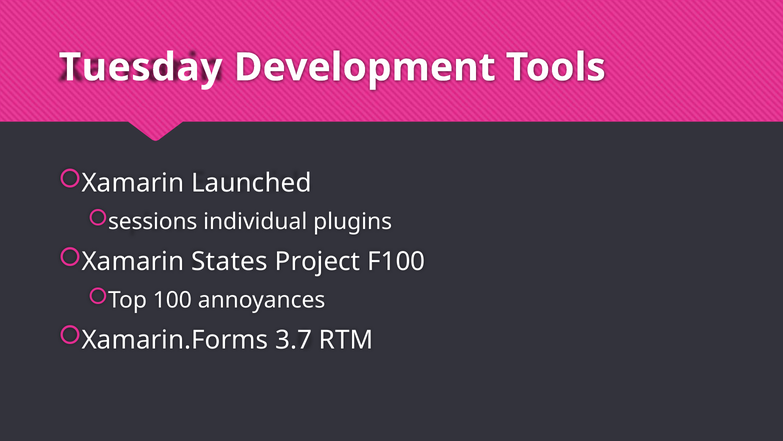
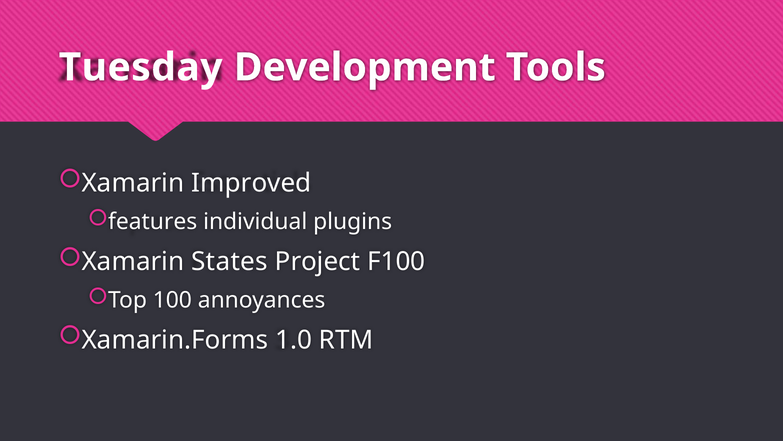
Launched: Launched -> Improved (251, 183)
sessions: sessions -> features (153, 222)
3.7: 3.7 -> 1.0 (294, 340)
